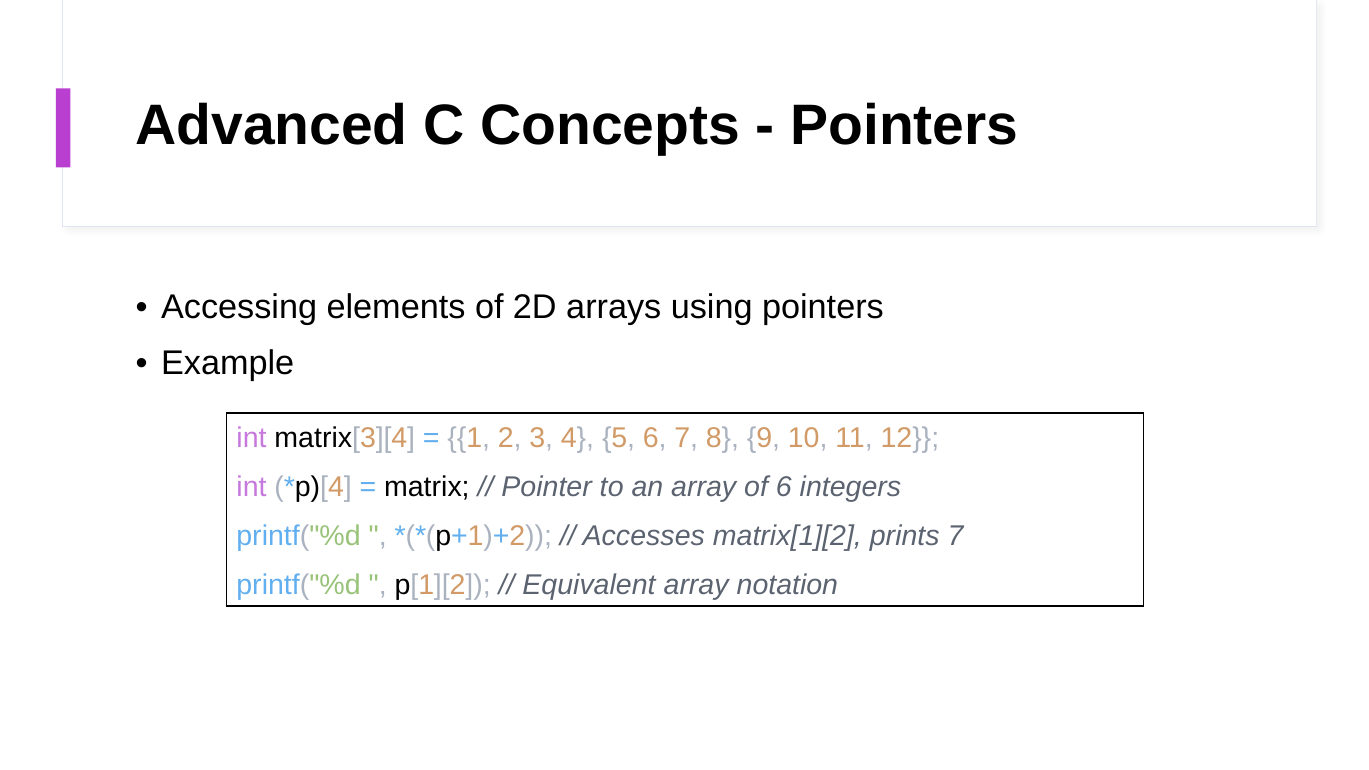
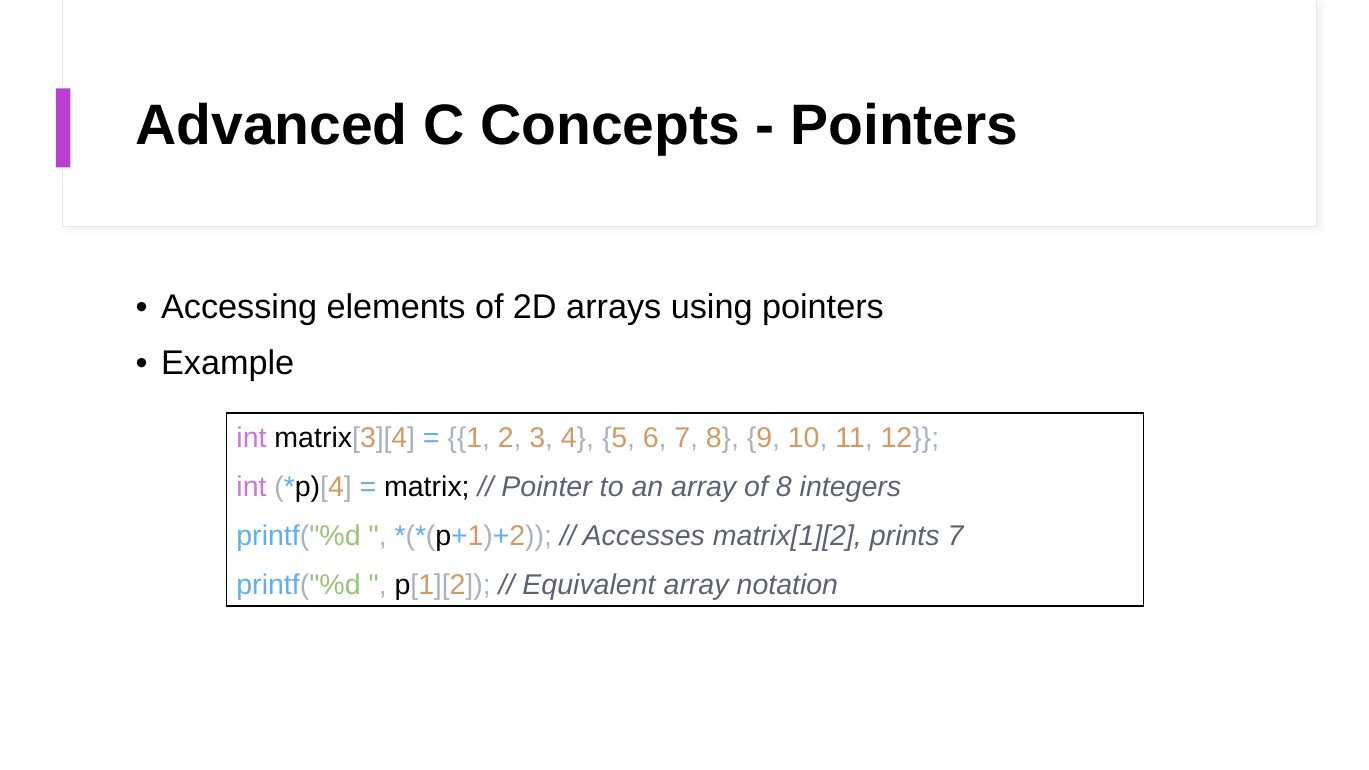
of 6: 6 -> 8 (784, 487)
